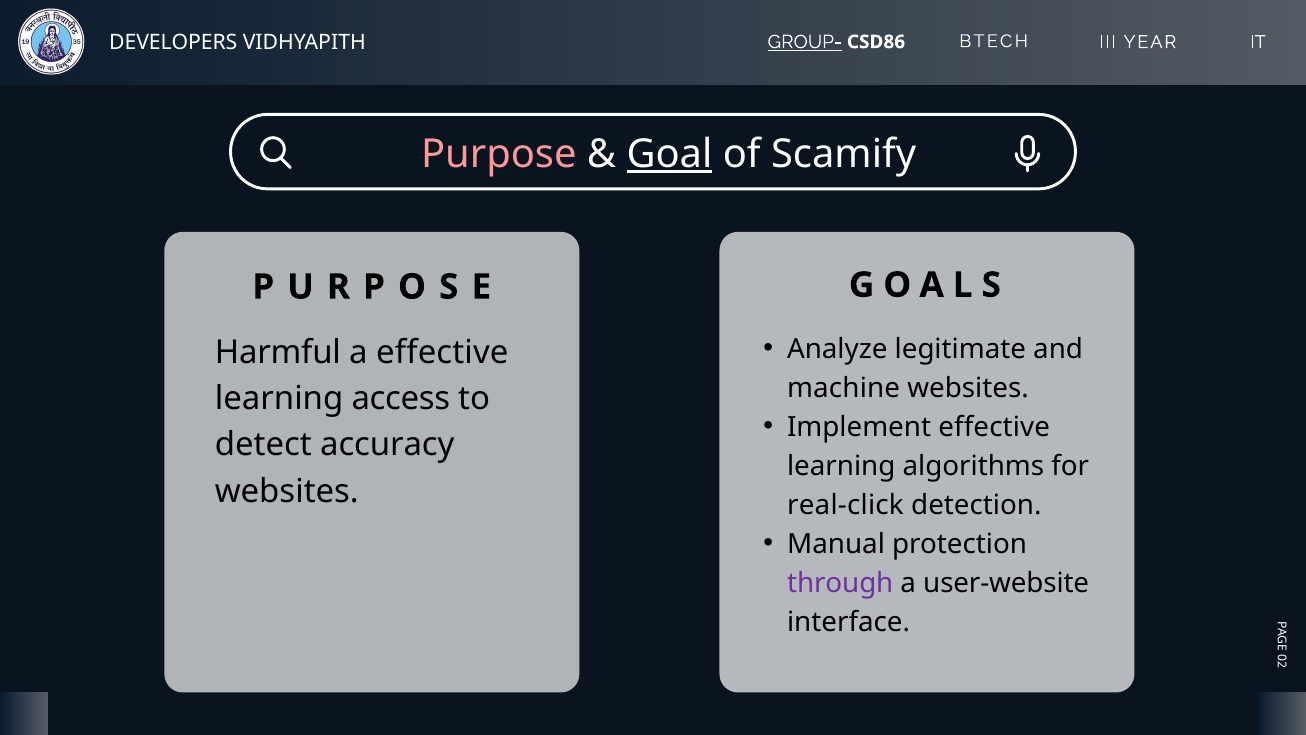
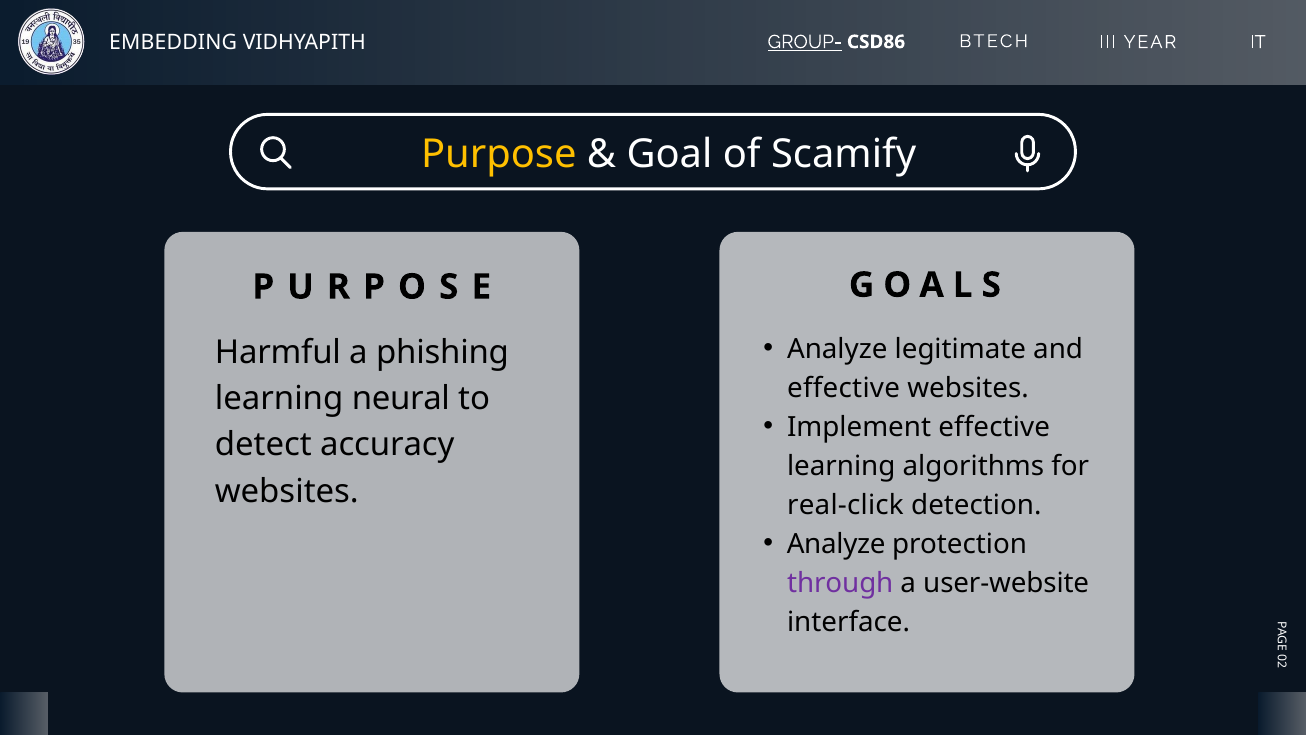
DEVELOPERS: DEVELOPERS -> EMBEDDING (173, 42)
Purpose colour: pink -> yellow (499, 154)
Goal underline: present -> none (669, 154)
a effective: effective -> phishing (443, 353)
machine: machine -> effective (844, 388)
access: access -> neural (401, 399)
Manual: Manual -> Analyze (836, 544)
